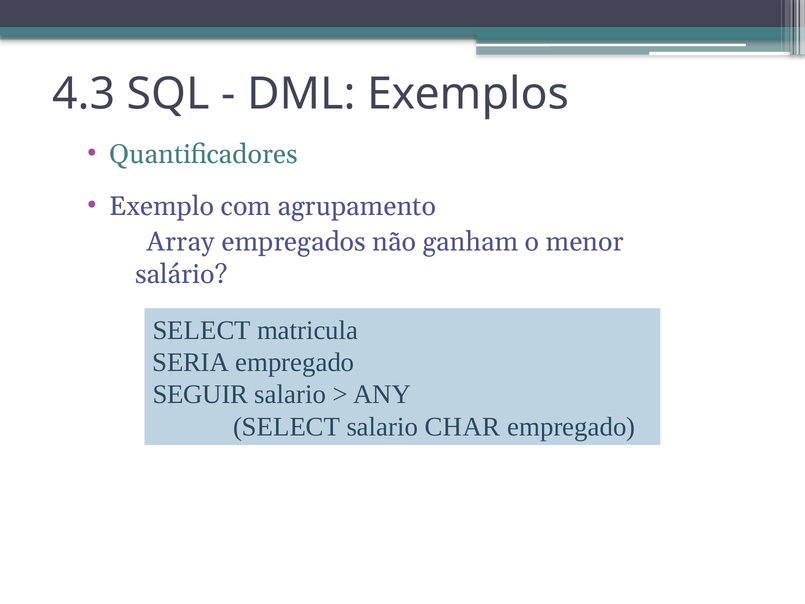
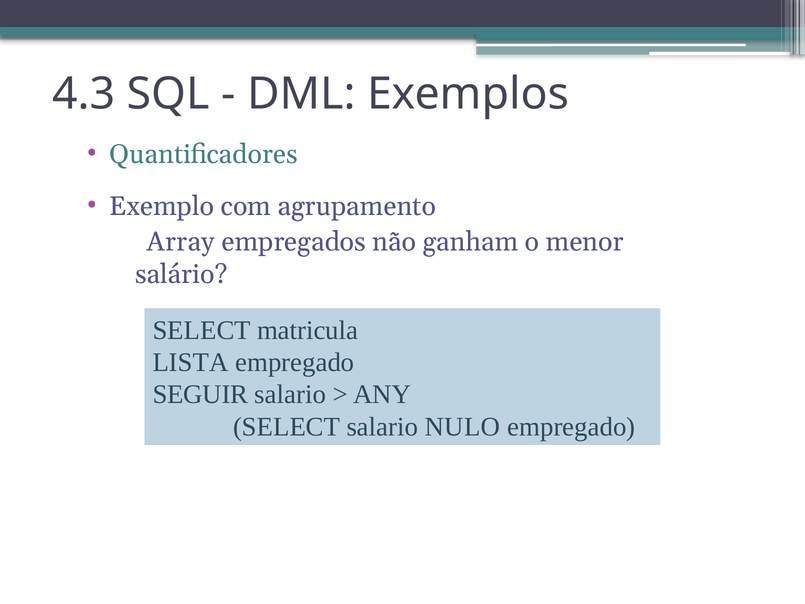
SERIA: SERIA -> LISTA (191, 362)
CHAR: CHAR -> NULO (463, 427)
